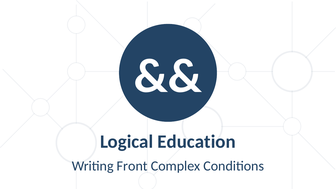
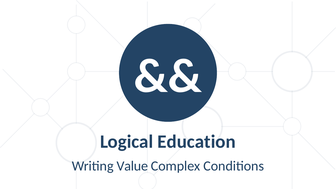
Front: Front -> Value (132, 166)
